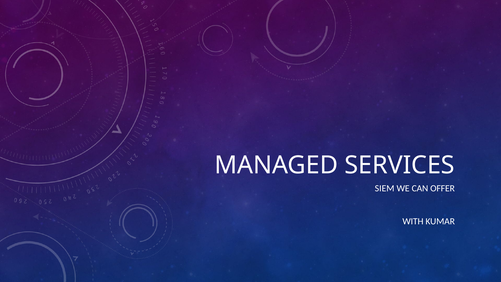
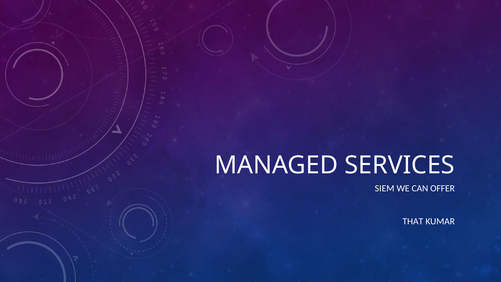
WITH: WITH -> THAT (413, 221)
